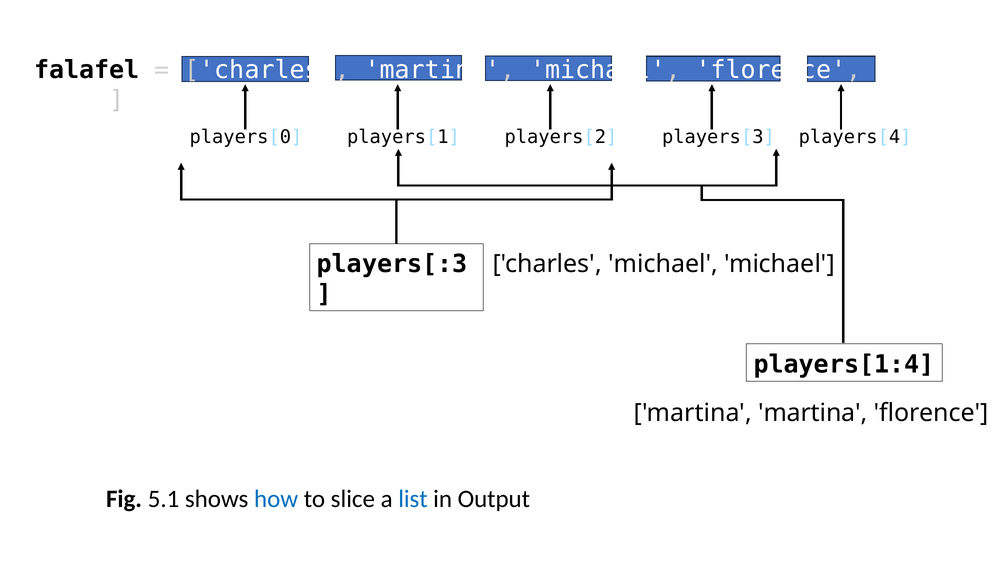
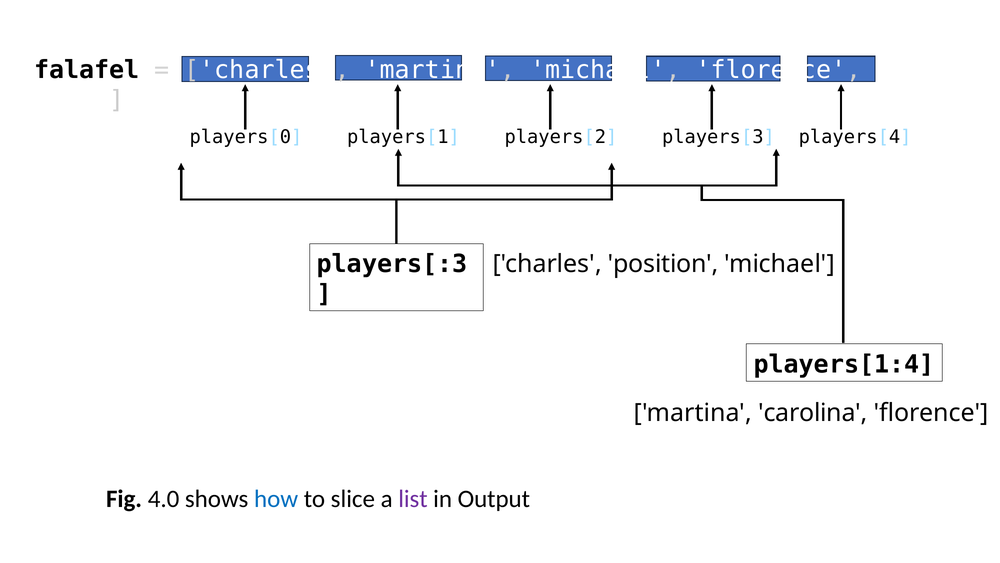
charles michael: michael -> position (663, 264)
martina martina: martina -> carolina (813, 413)
5.1: 5.1 -> 4.0 (164, 499)
list colour: blue -> purple (413, 499)
